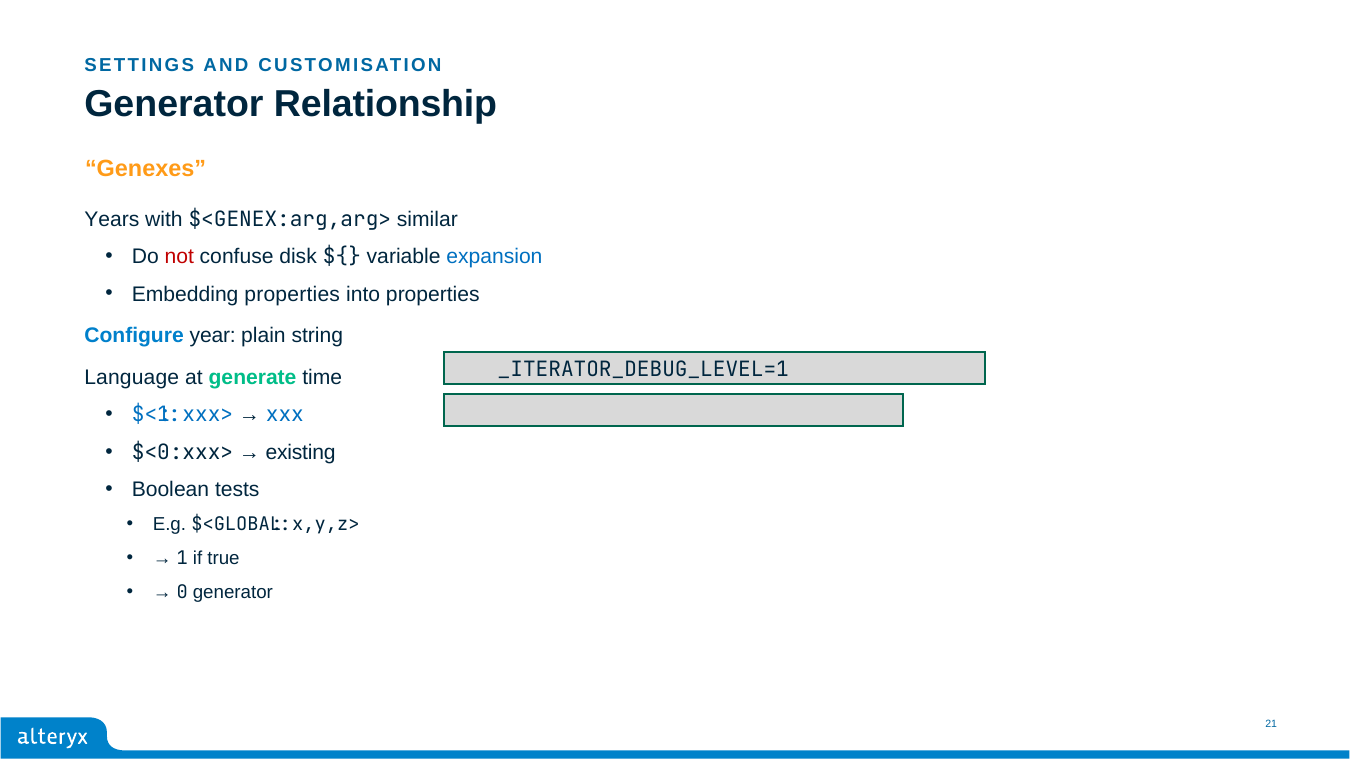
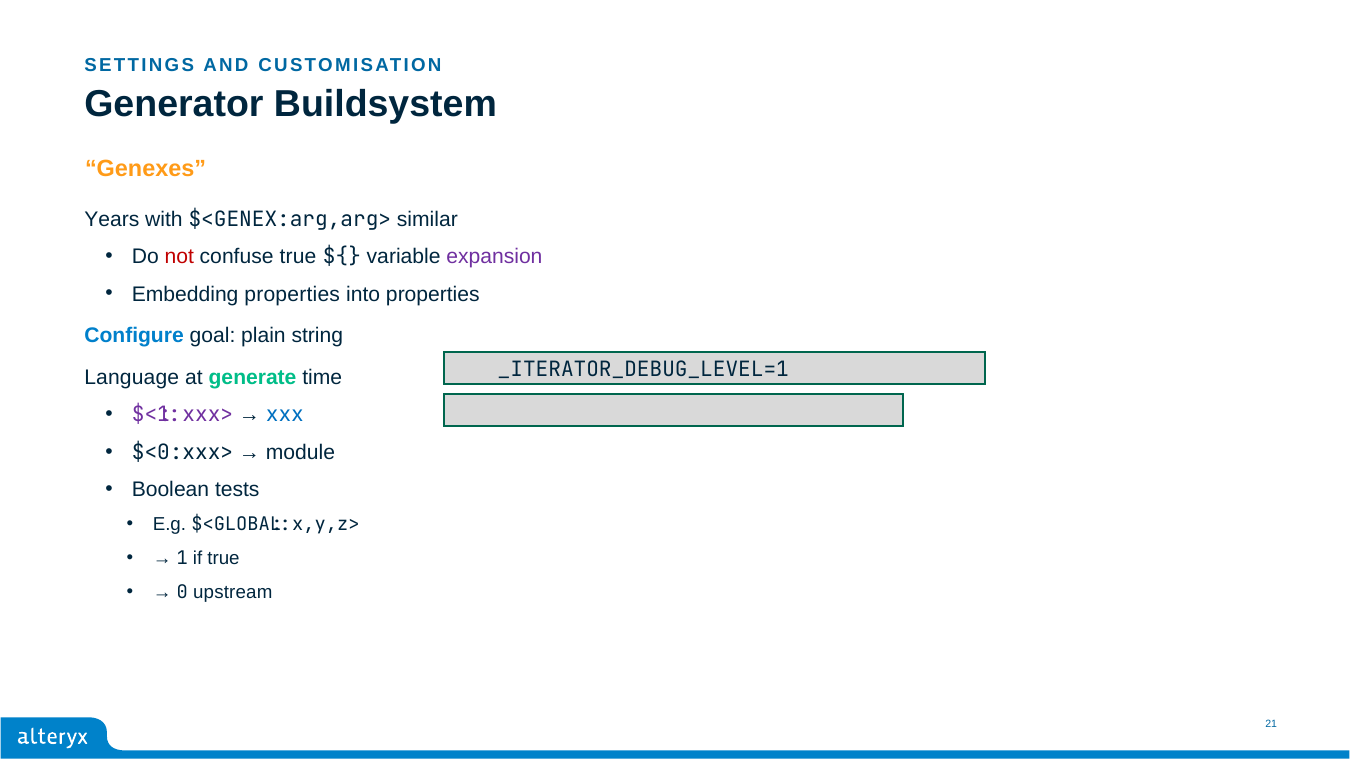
Relationship: Relationship -> Buildsystem (385, 104)
confuse disk: disk -> true (298, 257)
expansion colour: blue -> purple (494, 257)
year: year -> goal (213, 336)
$<1:xxx> colour: blue -> purple (182, 415)
existing: existing -> module (300, 452)
0 generator: generator -> upstream (233, 593)
